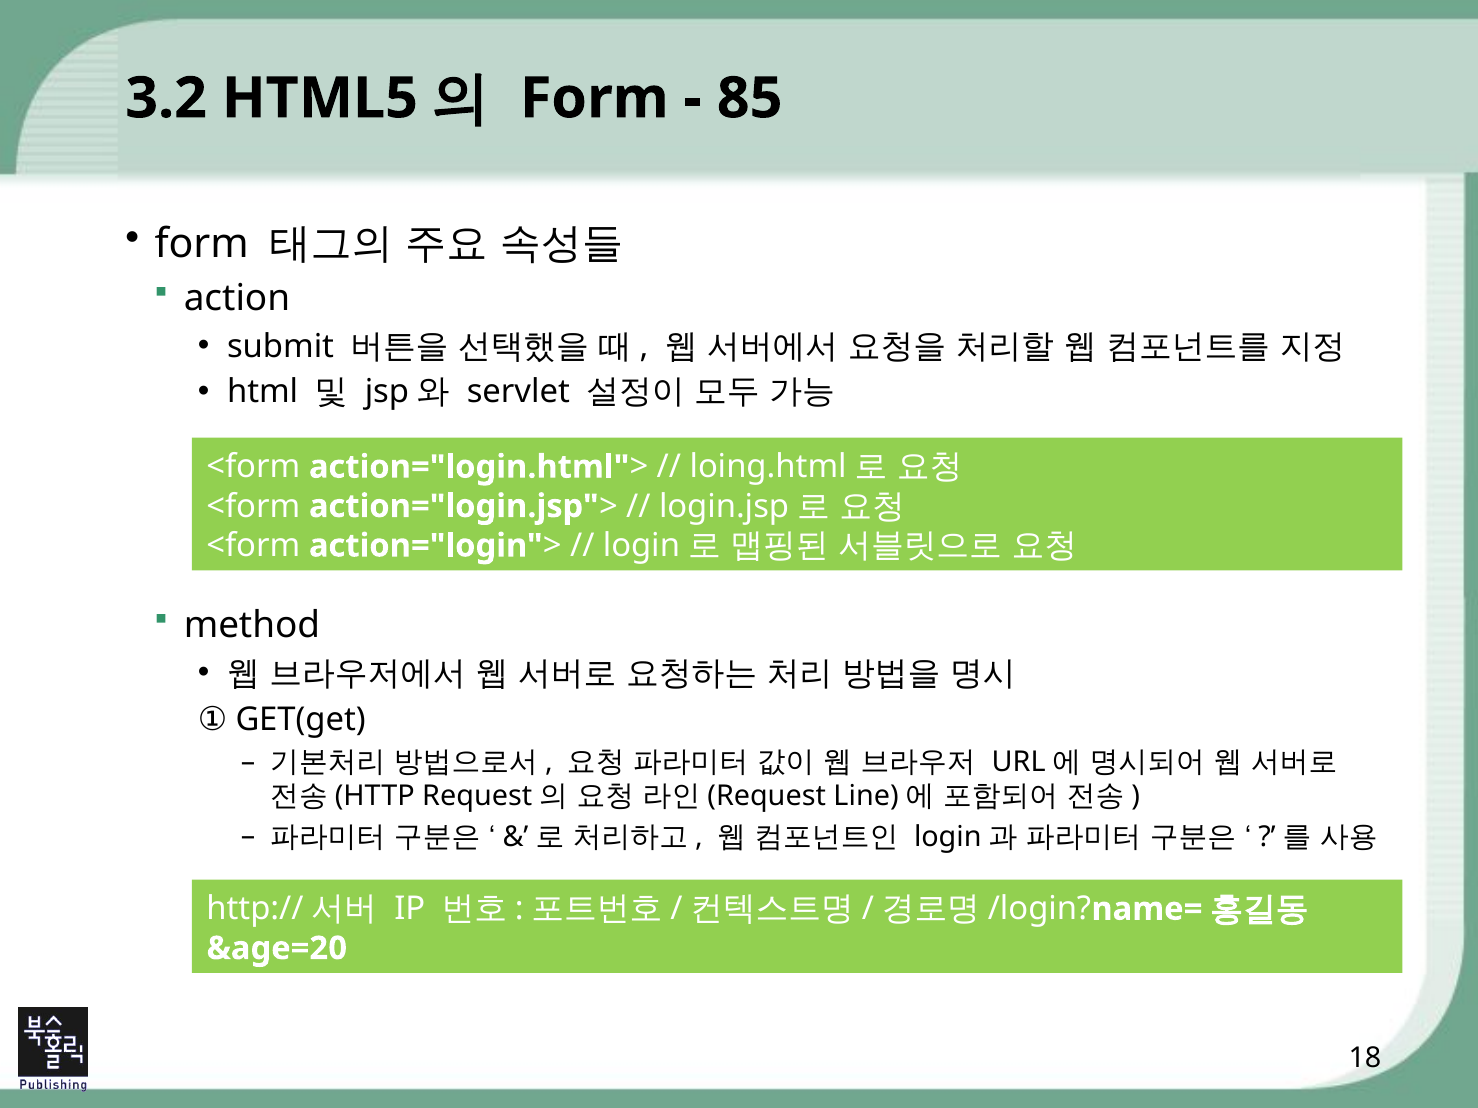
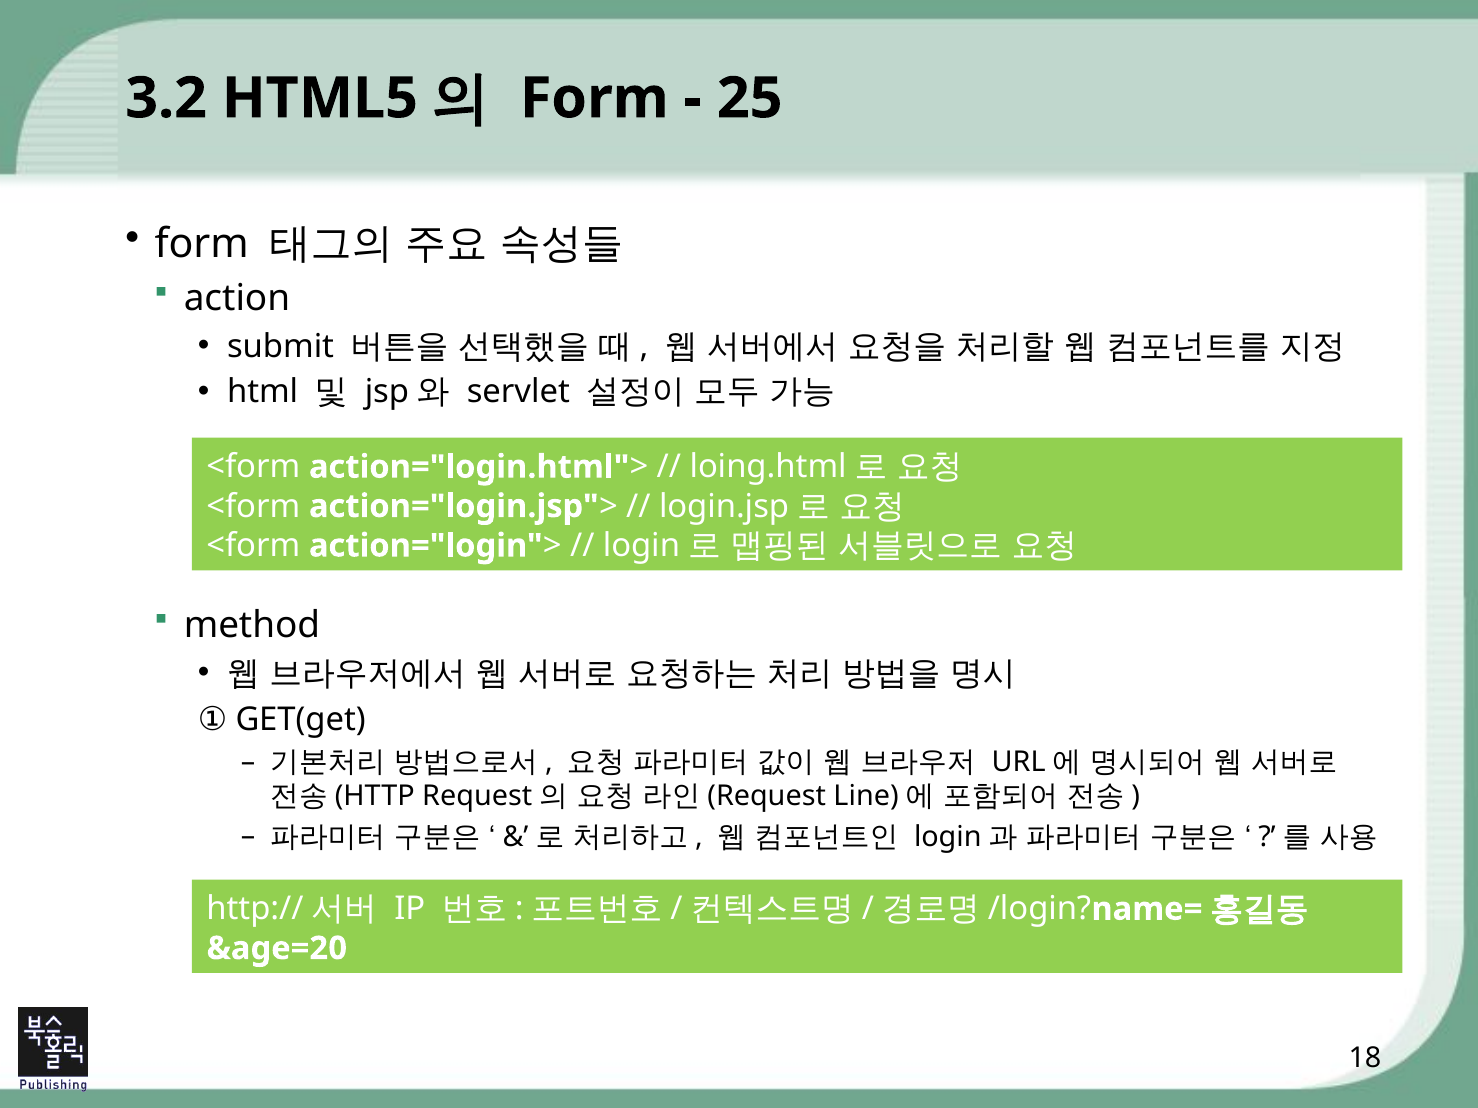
85: 85 -> 25 (750, 98)
